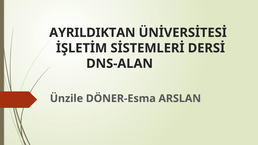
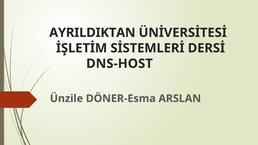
DNS-ALAN: DNS-ALAN -> DNS-HOST (119, 64)
